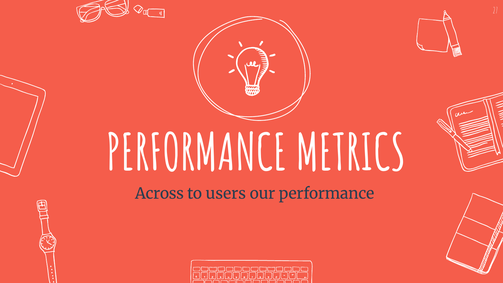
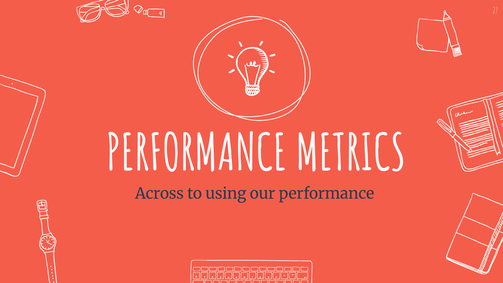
users: users -> using (226, 194)
